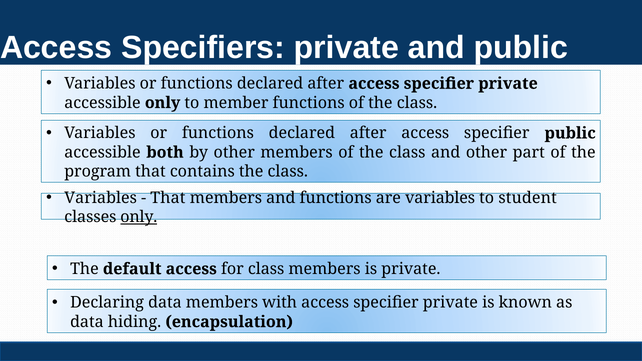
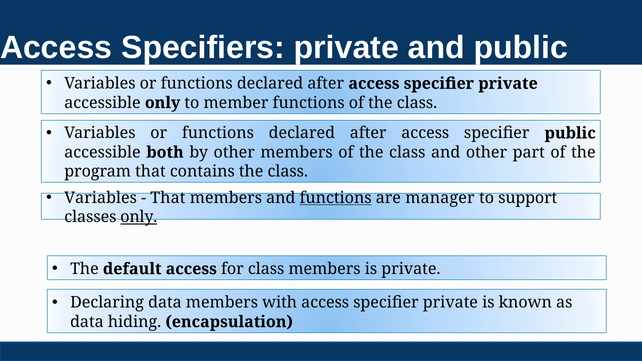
functions underline: none -> present (336, 198)
are variables: variables -> manager (440, 198)
student: student -> support (528, 198)
